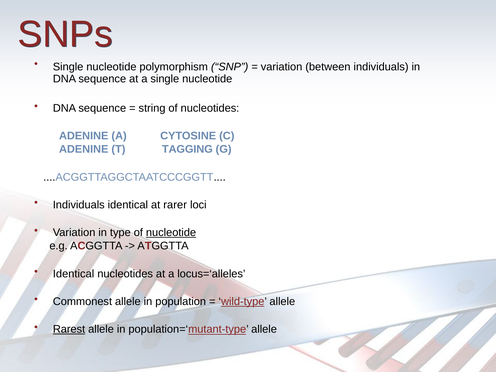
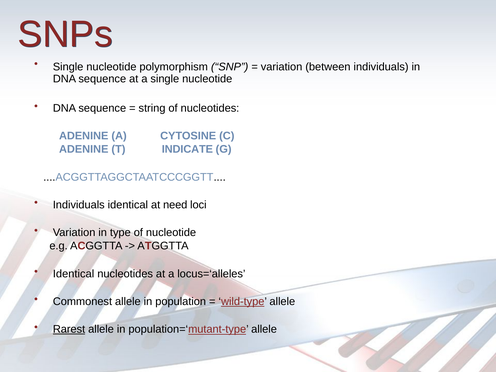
TAGGING: TAGGING -> INDICATE (187, 149)
rarer: rarer -> need (175, 205)
nucleotide underline: present -> none (171, 233)
